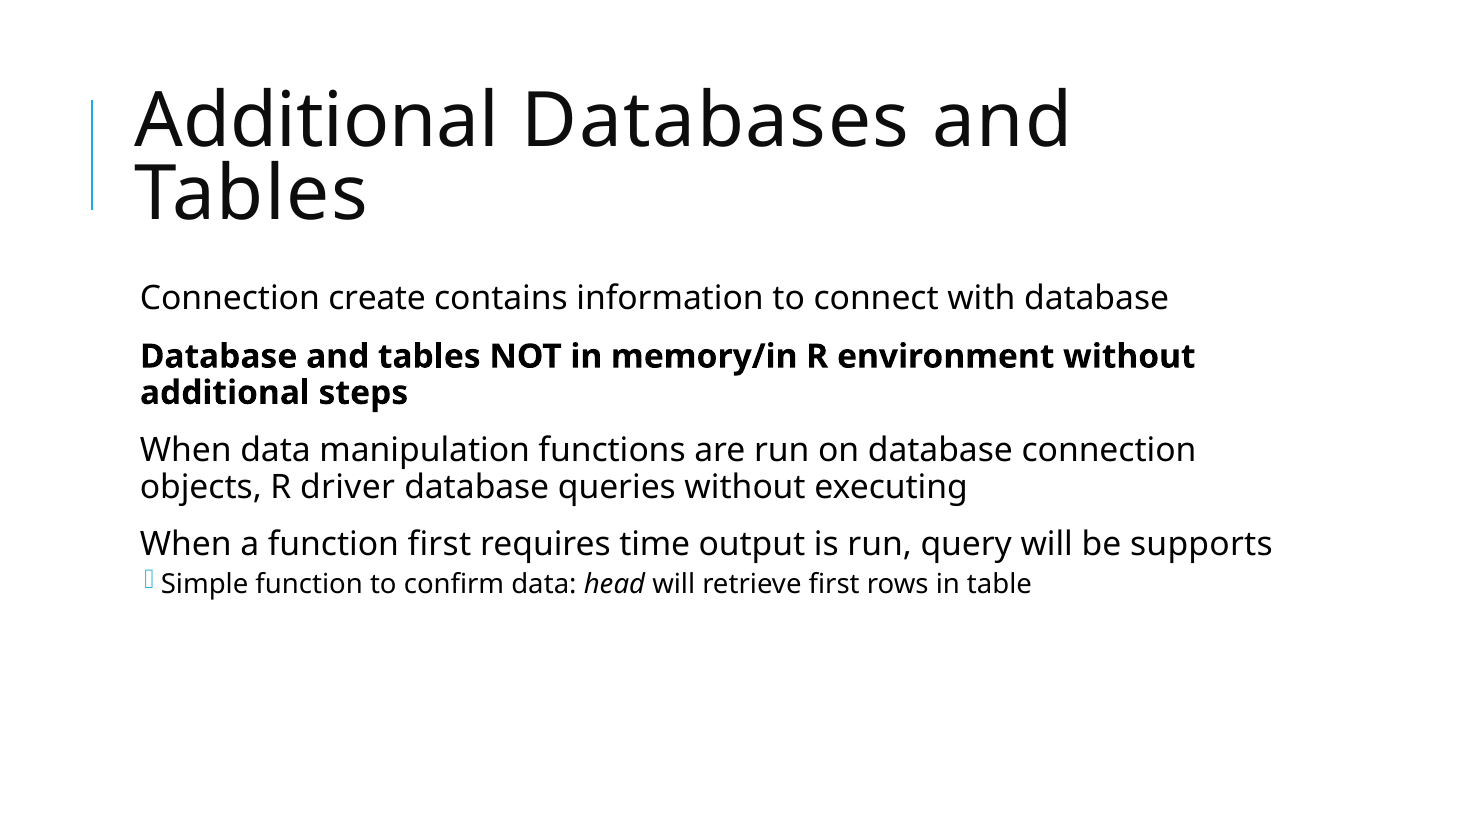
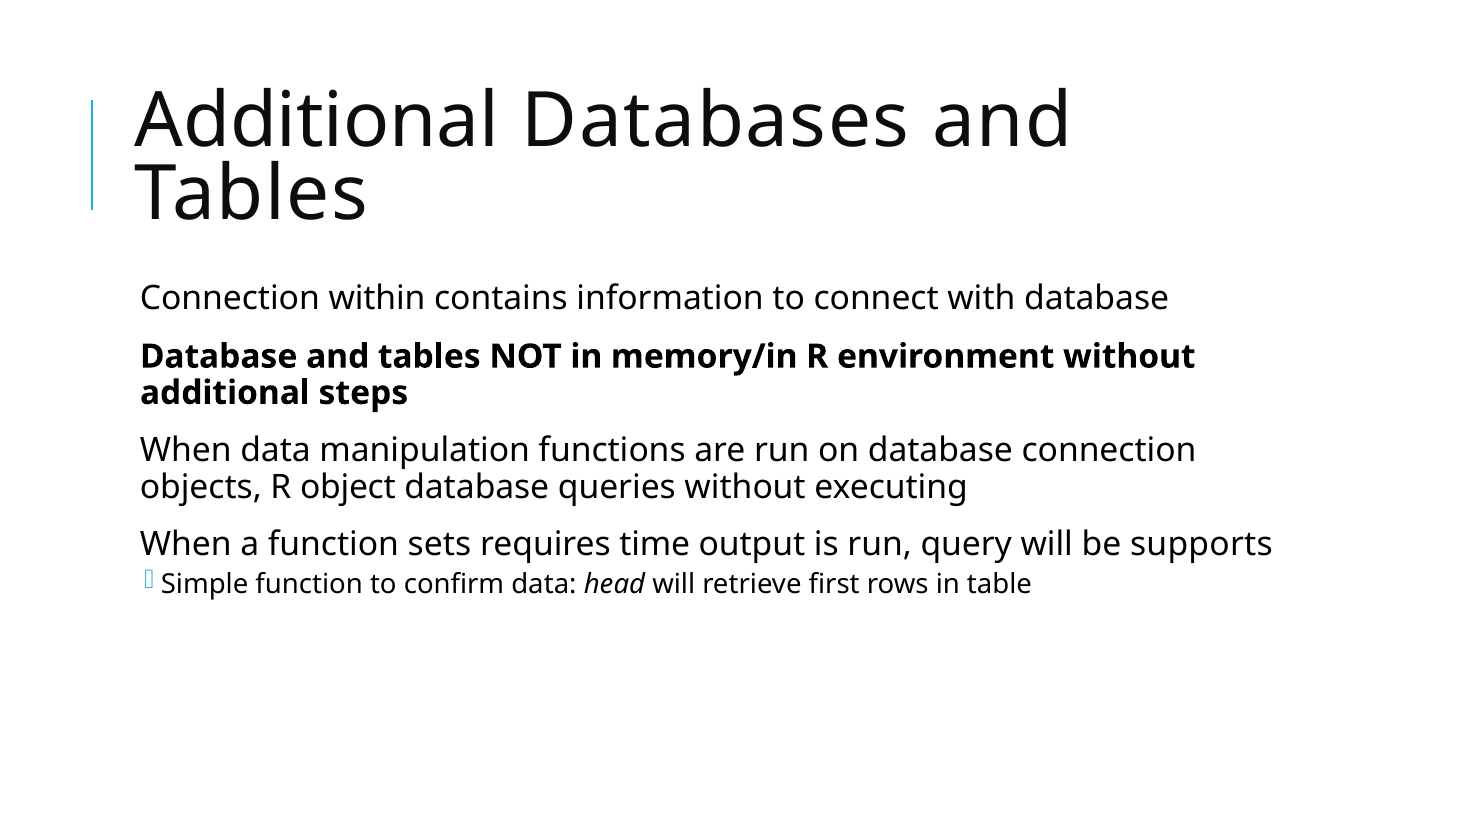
create: create -> within (377, 299)
driver: driver -> object (348, 487)
function first: first -> sets (440, 545)
